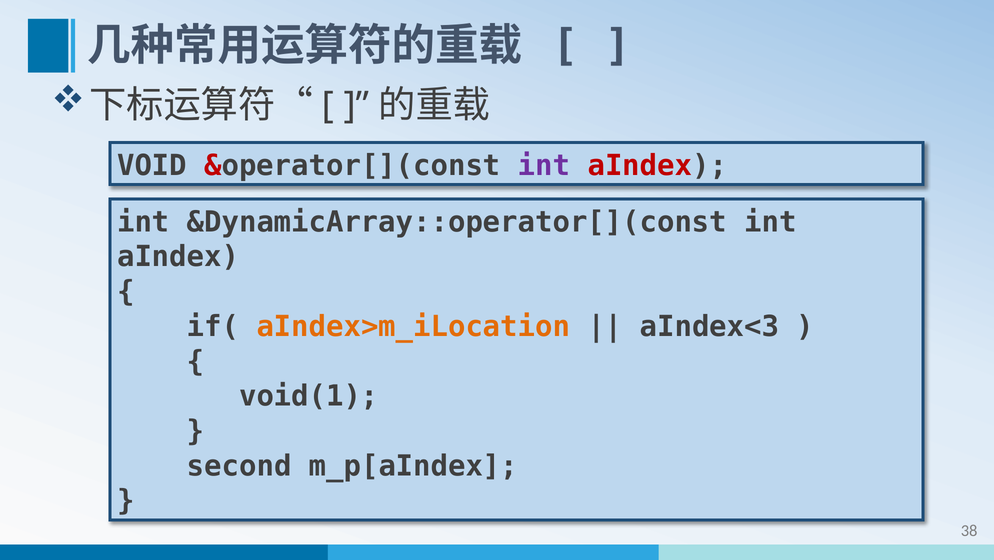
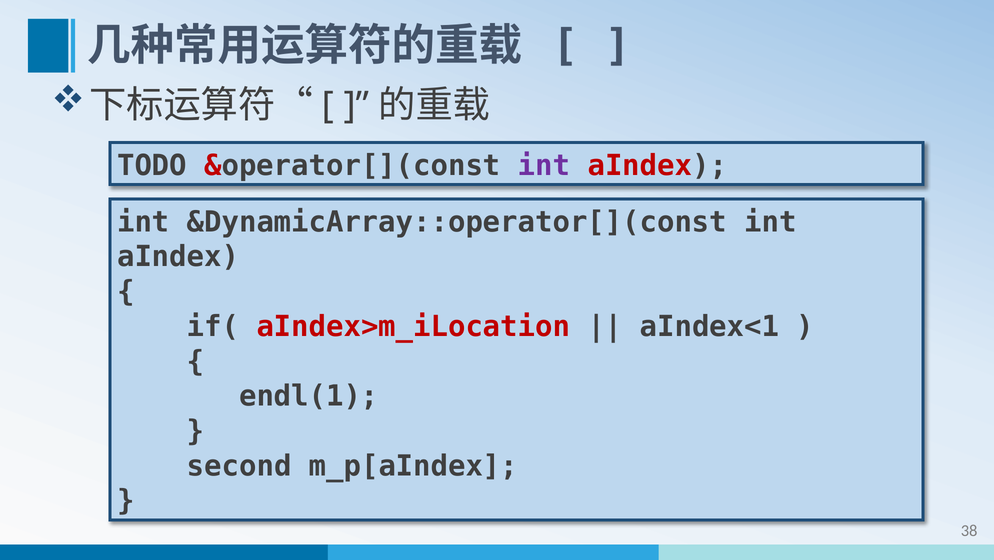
VOID: VOID -> TODO (152, 165)
aIndex>m_iLocation colour: orange -> red (413, 326)
aIndex<3: aIndex<3 -> aIndex<1 (709, 326)
void(1: void(1 -> endl(1 (309, 396)
